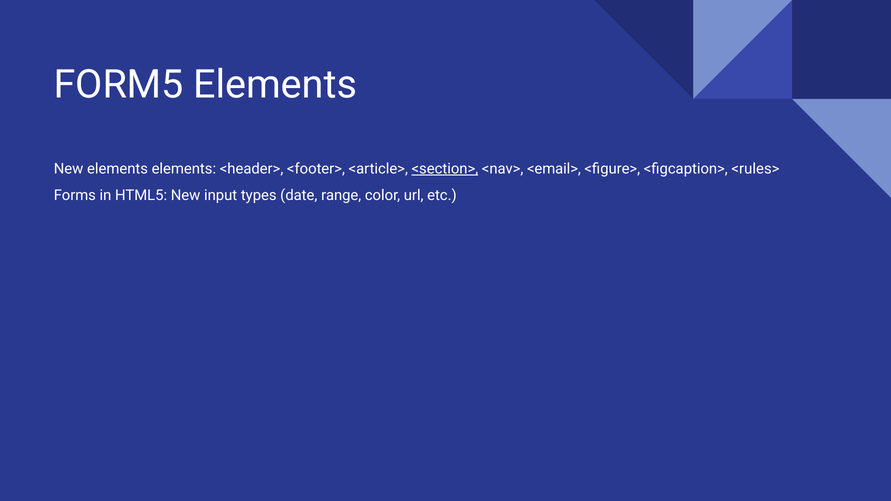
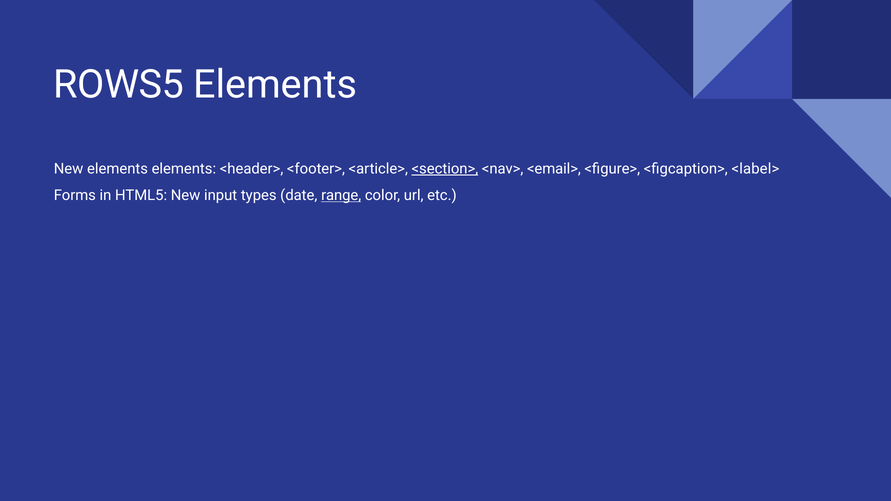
FORM5: FORM5 -> ROWS5 (119, 85)
<rules>: <rules> -> <label> (755, 169)
range underline: none -> present (341, 195)
